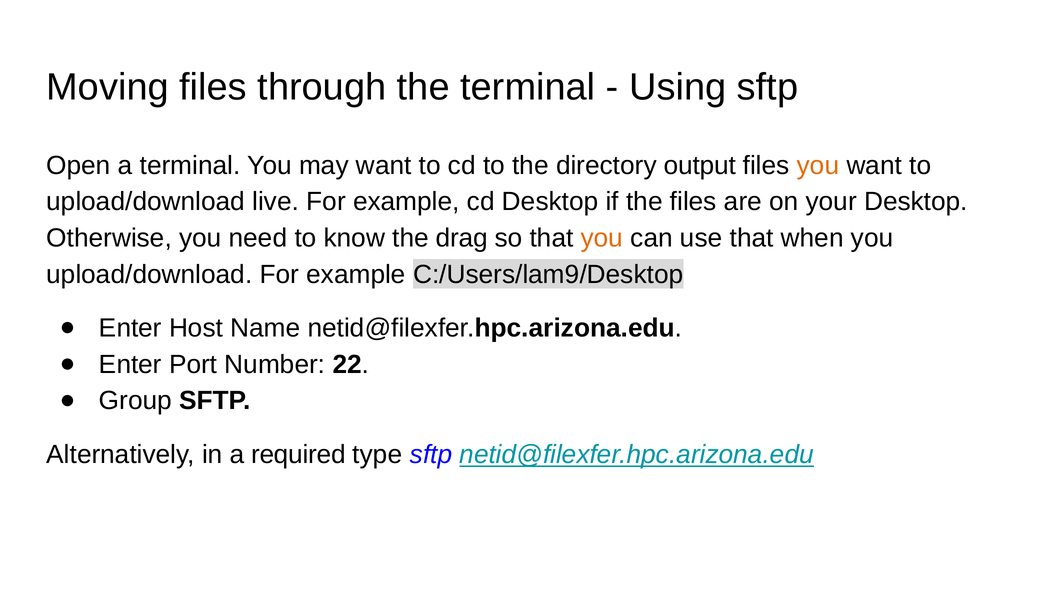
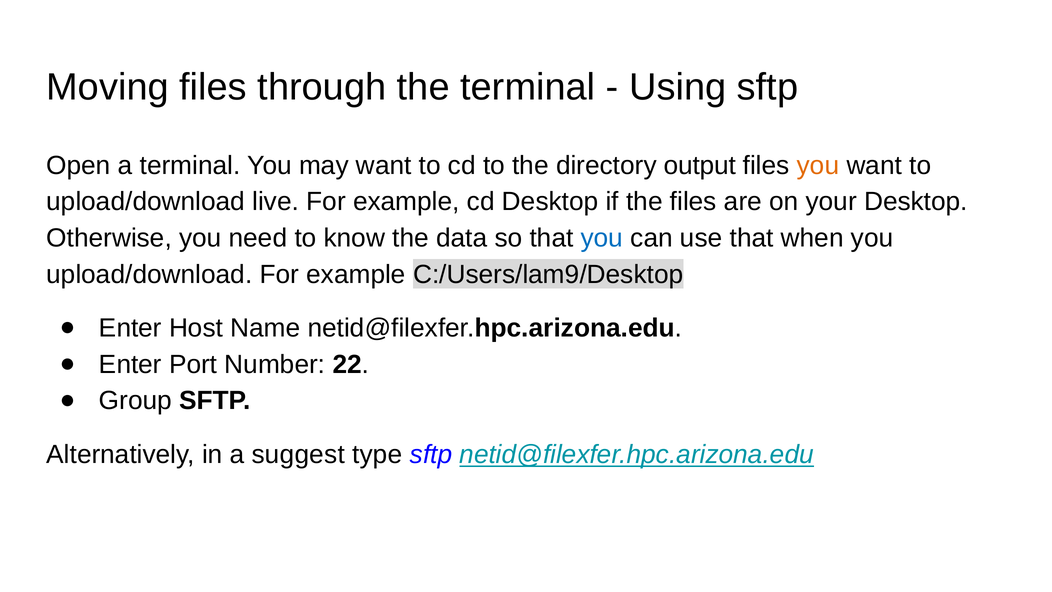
drag: drag -> data (462, 238)
you colour: orange -> blue (602, 238)
required: required -> suggest (298, 454)
